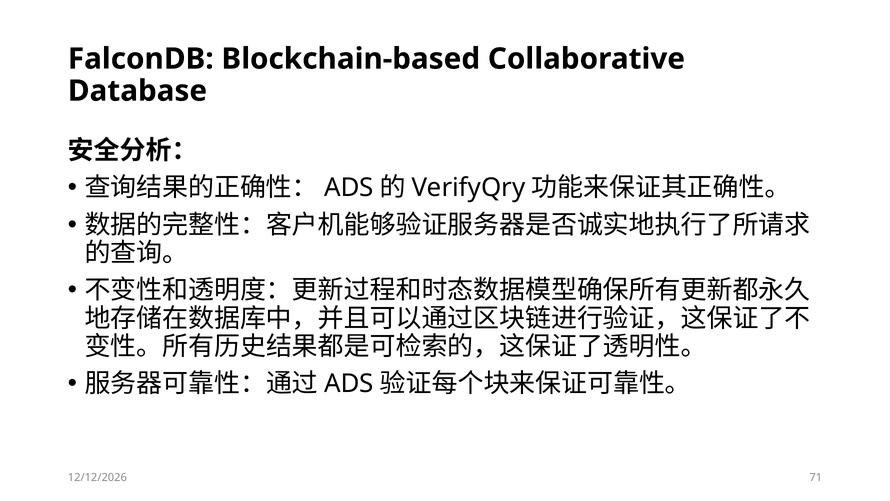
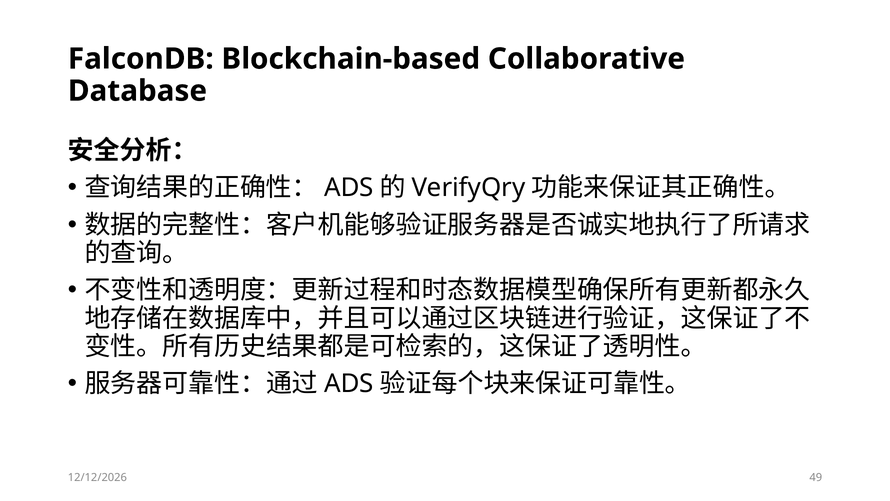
71: 71 -> 49 (816, 477)
